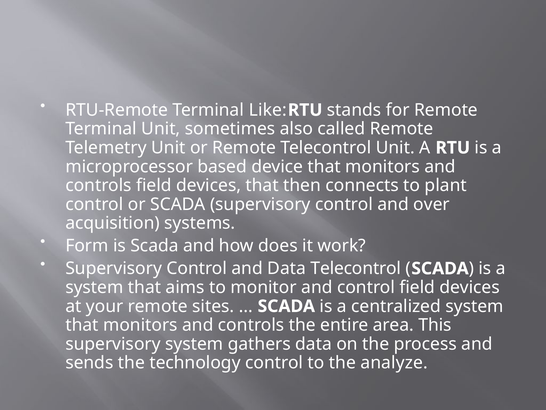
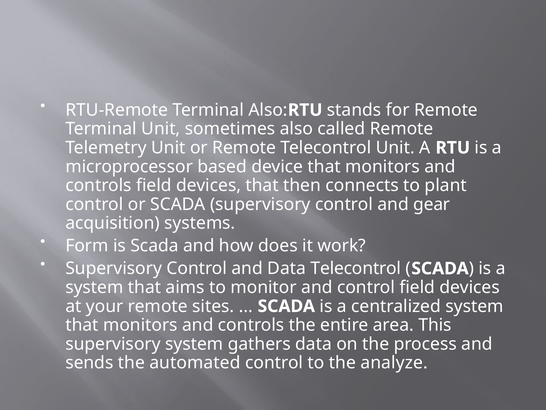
Terminal Like: Like -> Also (268, 110)
over: over -> gear (432, 204)
technology: technology -> automated (195, 362)
